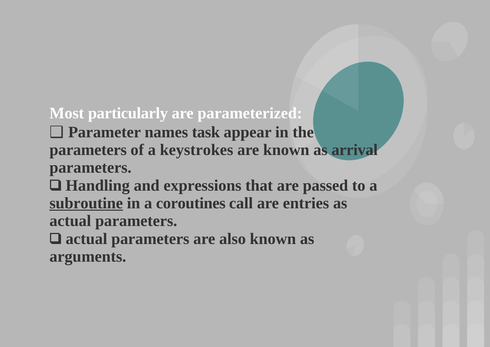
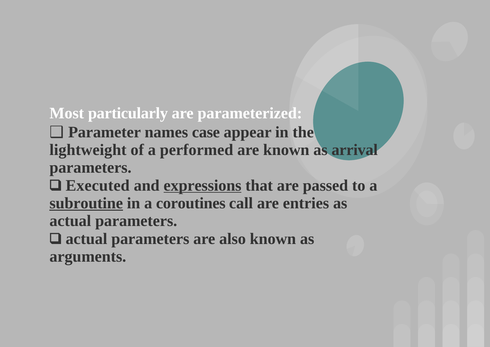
task: task -> case (206, 132)
parameters: parameters -> lightweight (88, 150)
keystrokes: keystrokes -> performed (197, 150)
Handling: Handling -> Executed (98, 185)
expressions underline: none -> present (202, 185)
